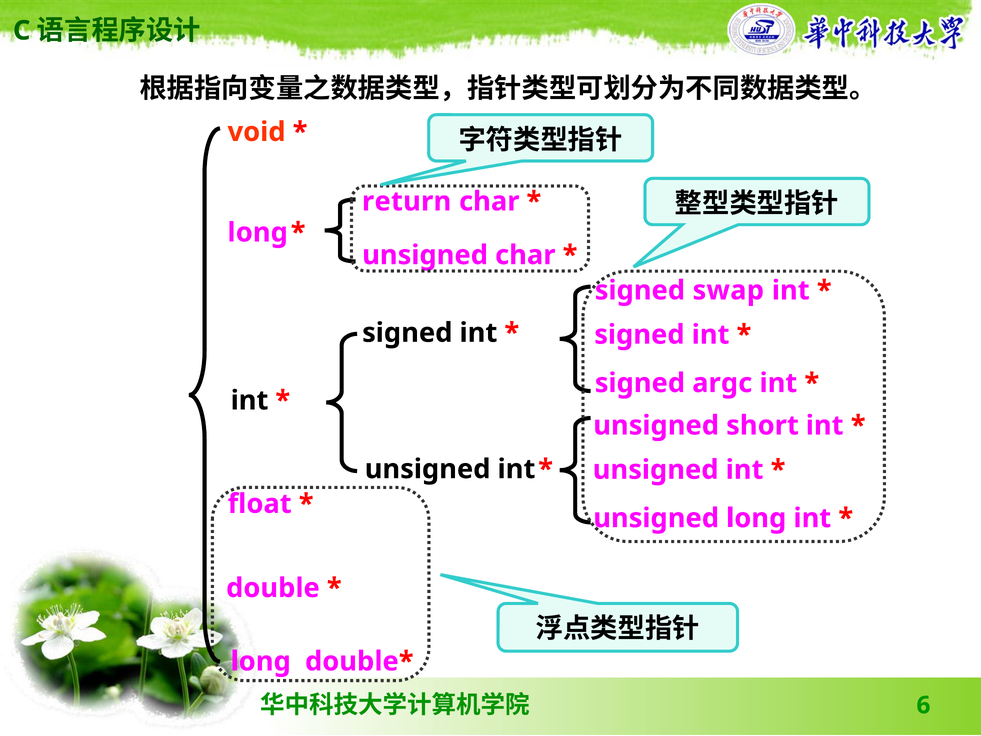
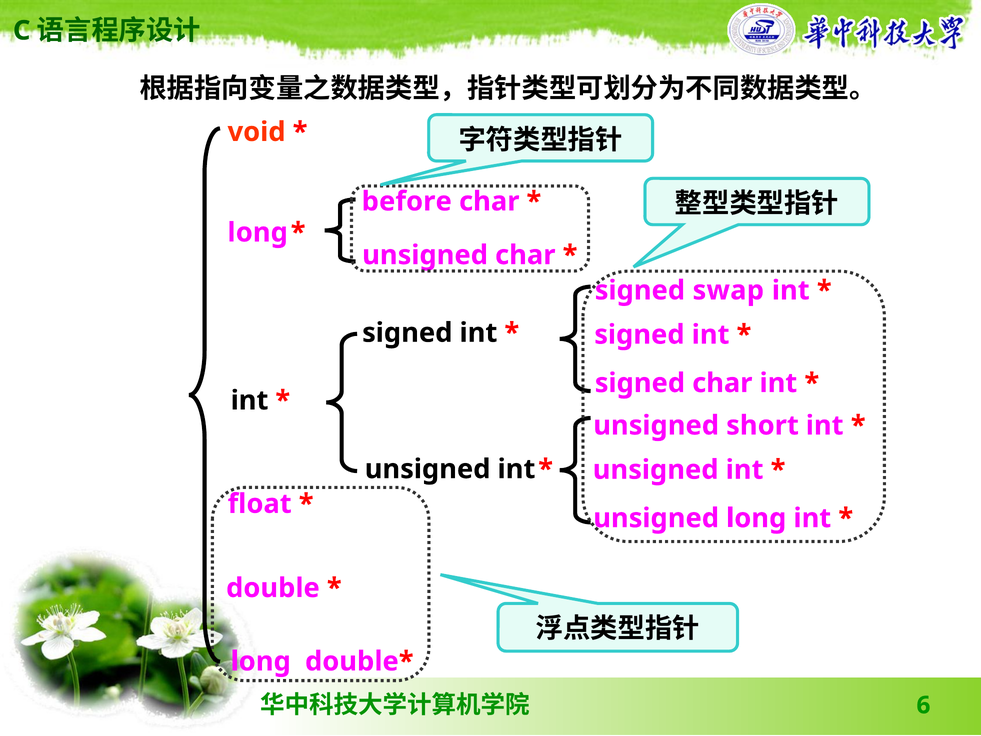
return: return -> before (407, 201)
signed argc: argc -> char (722, 383)
